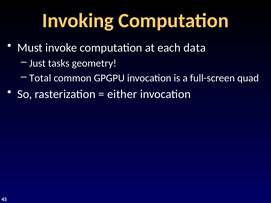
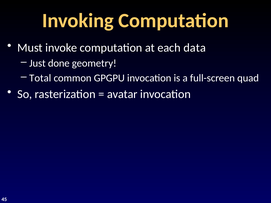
tasks: tasks -> done (59, 63)
either: either -> avatar (122, 94)
